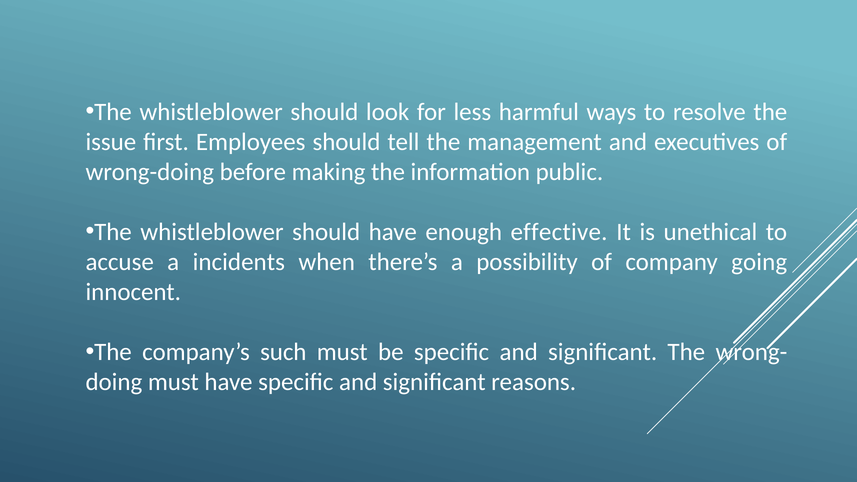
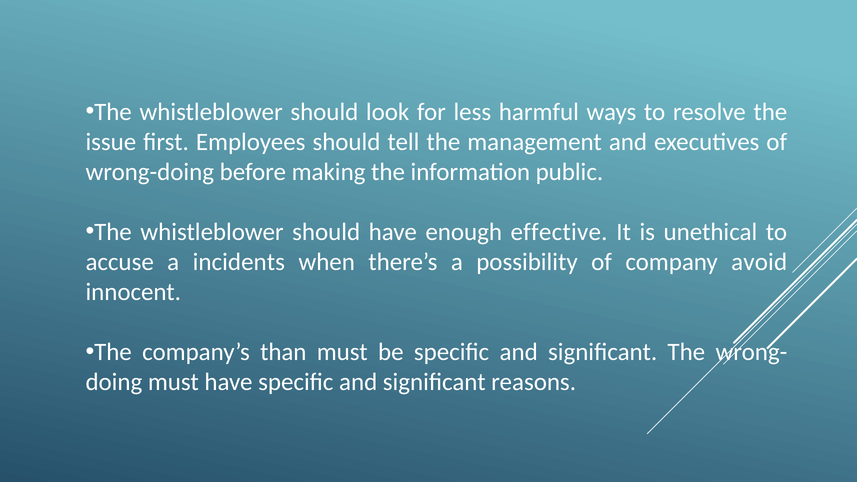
going: going -> avoid (759, 262)
such: such -> than (283, 352)
